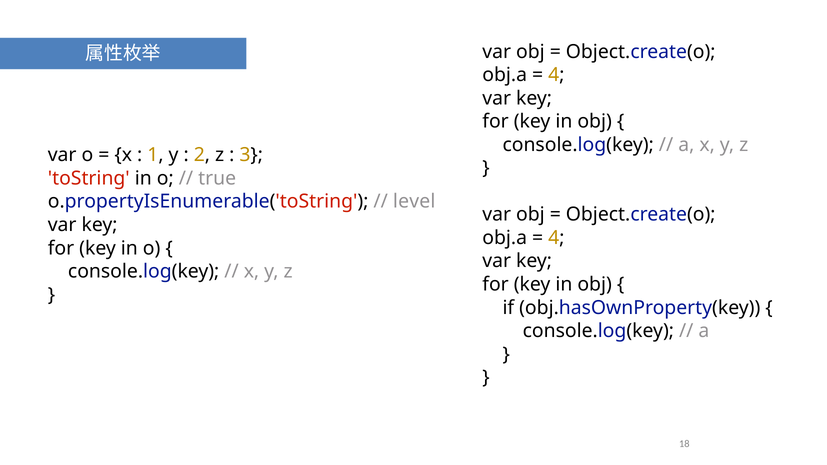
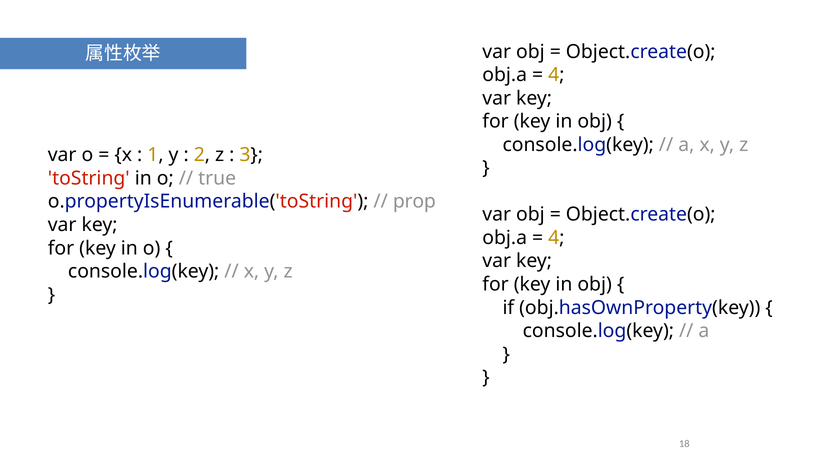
level: level -> prop (414, 202)
